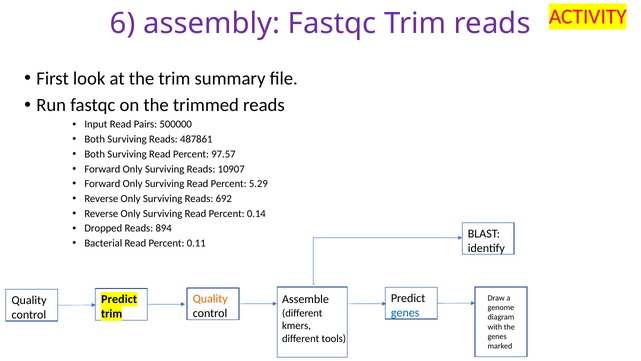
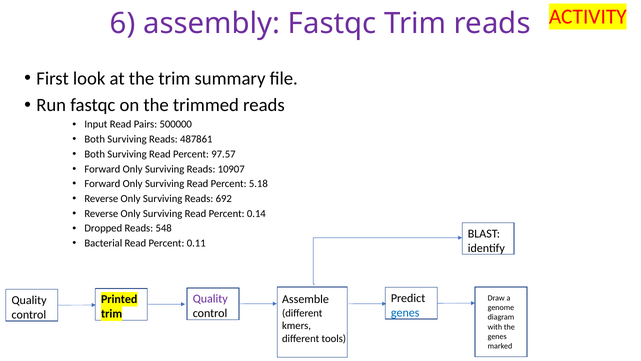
5.29: 5.29 -> 5.18 (258, 184)
894: 894 -> 548 (164, 228)
Quality colour: orange -> purple (210, 299)
Predict: Predict -> Printed (119, 299)
